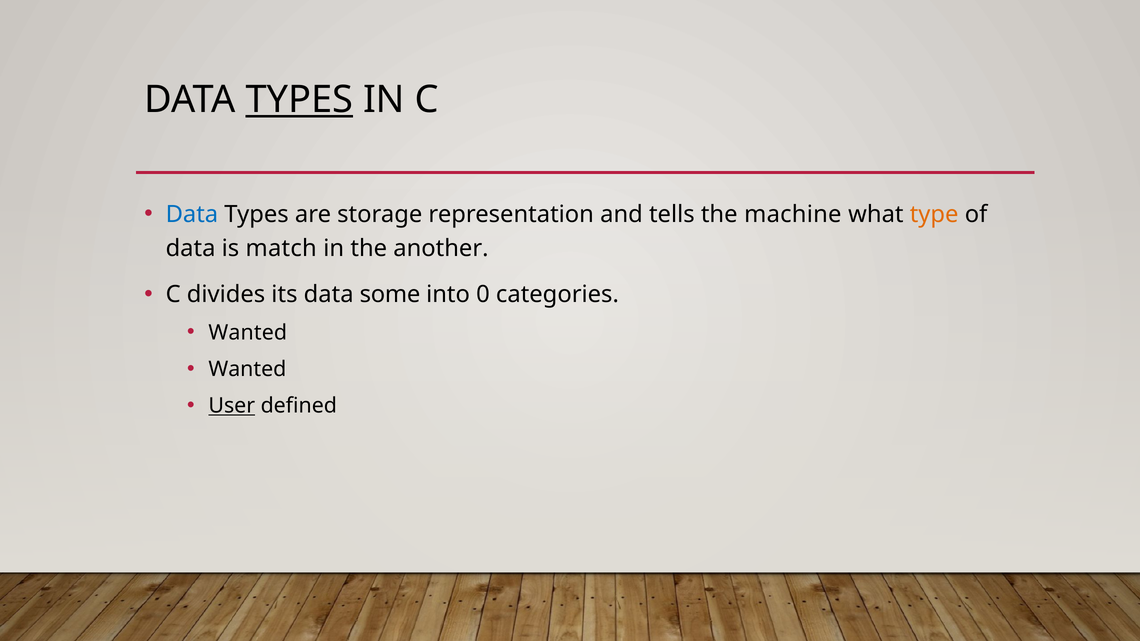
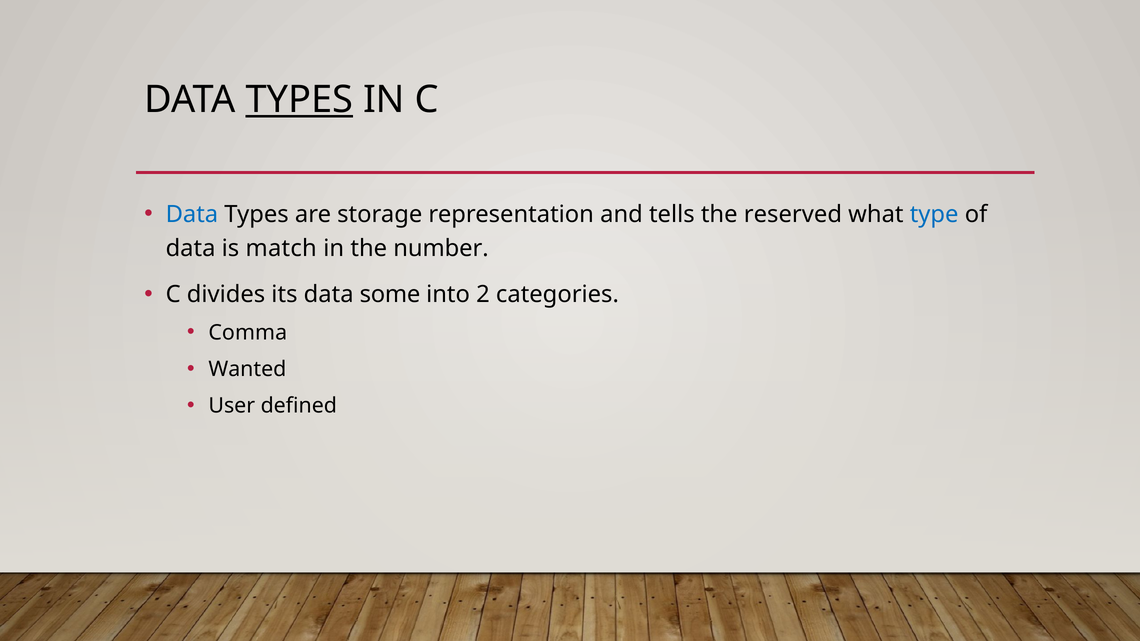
machine: machine -> reserved (793, 214)
type colour: orange -> blue (934, 214)
another: another -> number (441, 249)
0: 0 -> 2 (483, 295)
Wanted: Wanted -> Comma (248, 333)
User underline: present -> none (232, 406)
